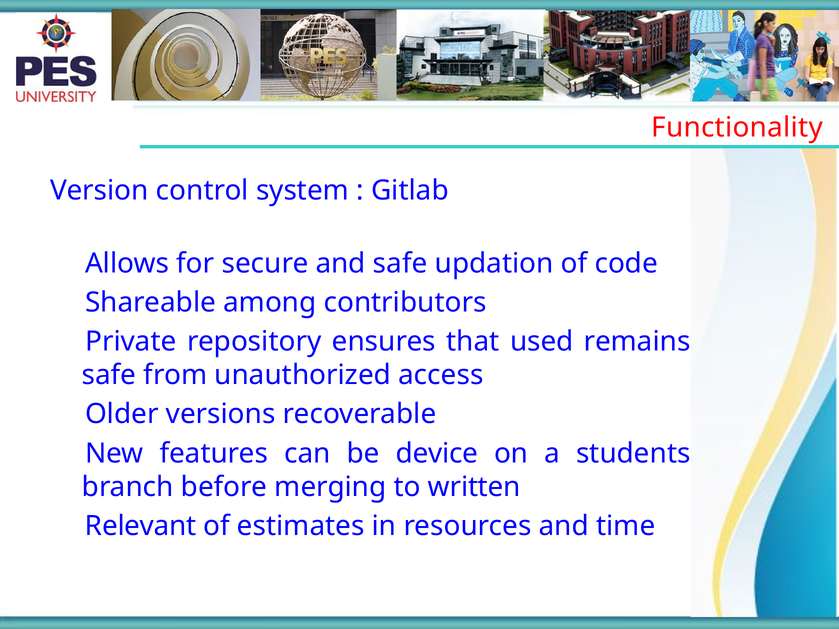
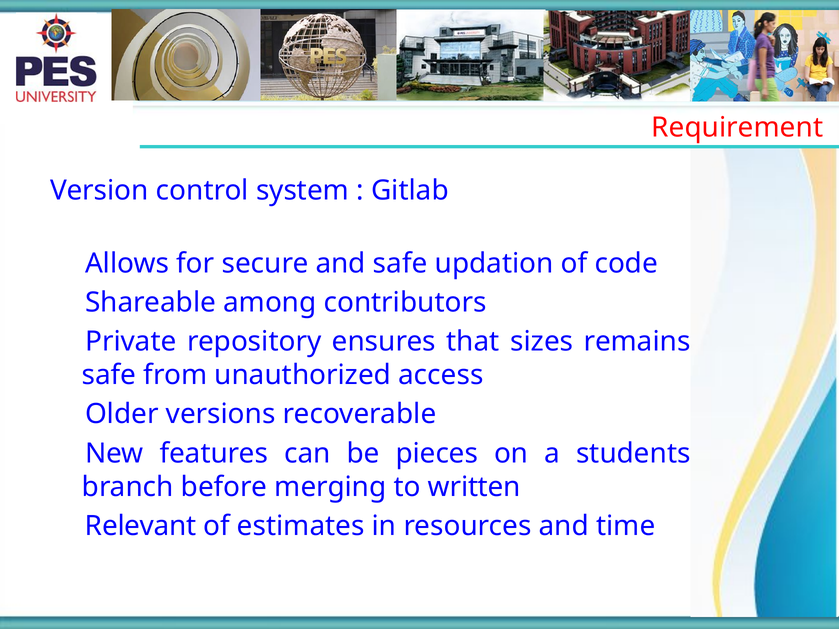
Functionality: Functionality -> Requirement (737, 128)
used: used -> sizes (542, 342)
device: device -> pieces (437, 454)
